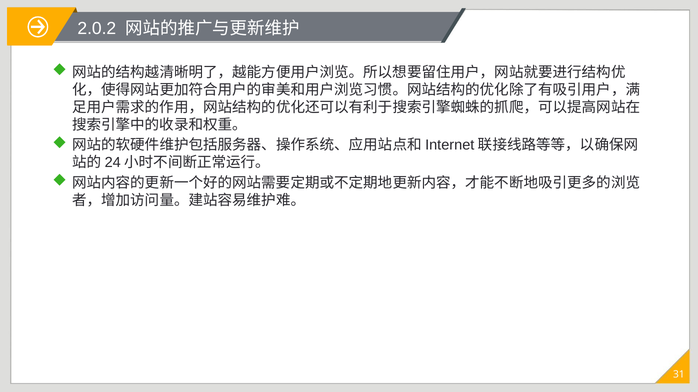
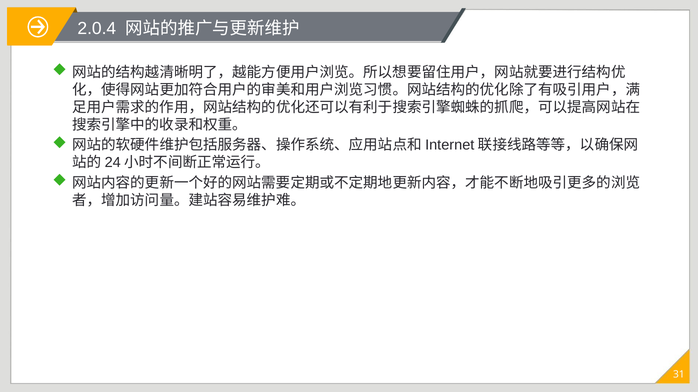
2.0.2: 2.0.2 -> 2.0.4 (97, 29)
